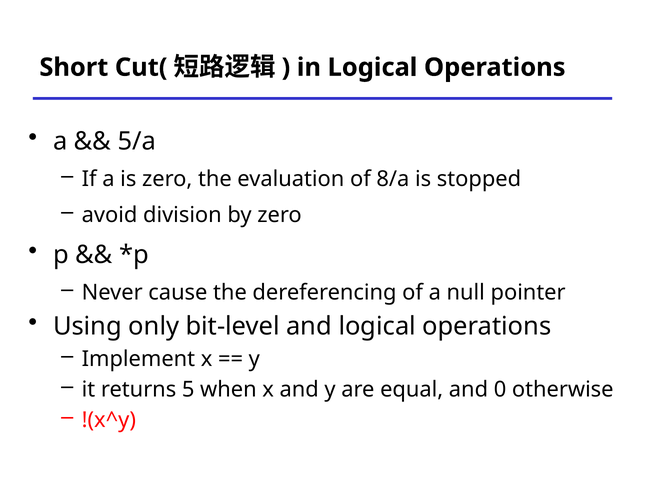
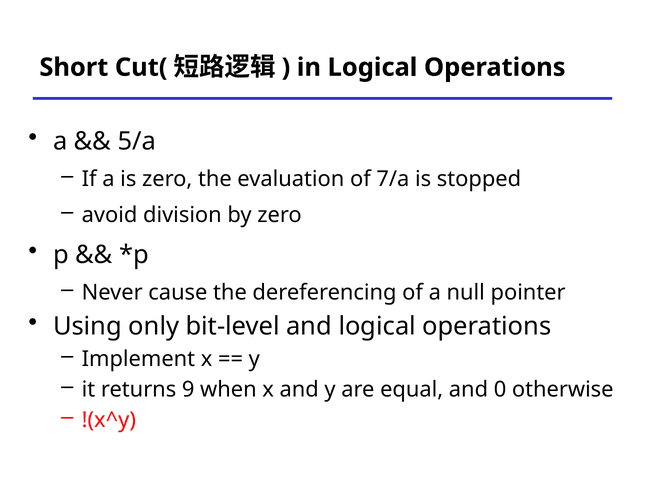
8/a: 8/a -> 7/a (393, 179)
5: 5 -> 9 (188, 390)
